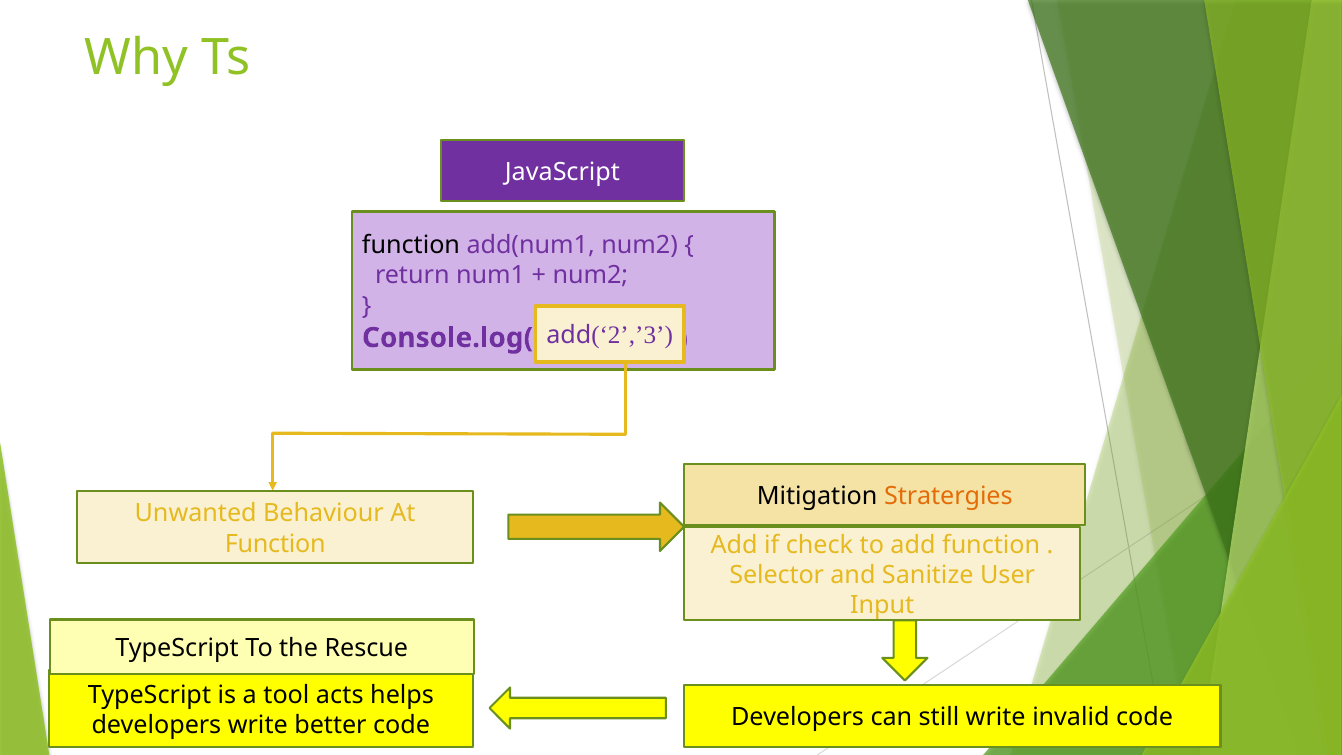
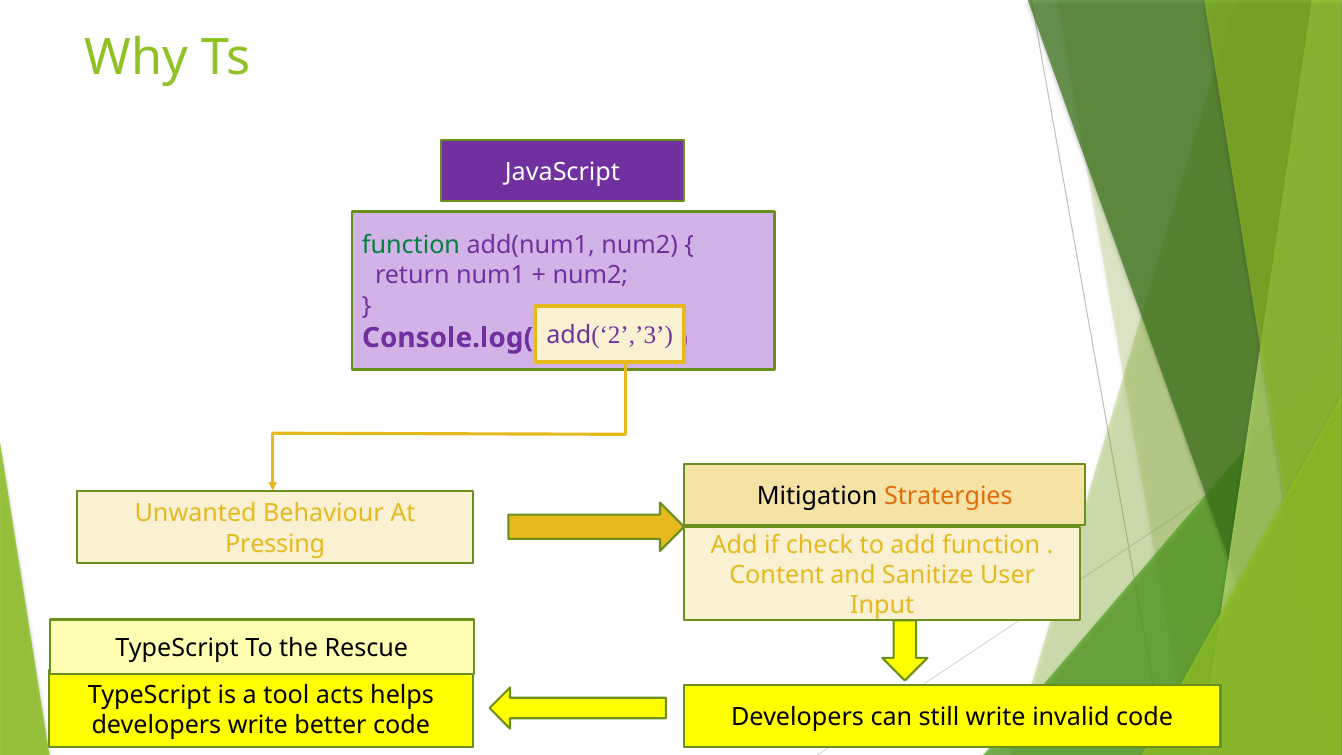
function colour: black -> green (411, 245)
Function: Function -> Pressing (275, 544)
Selector: Selector -> Content (777, 575)
